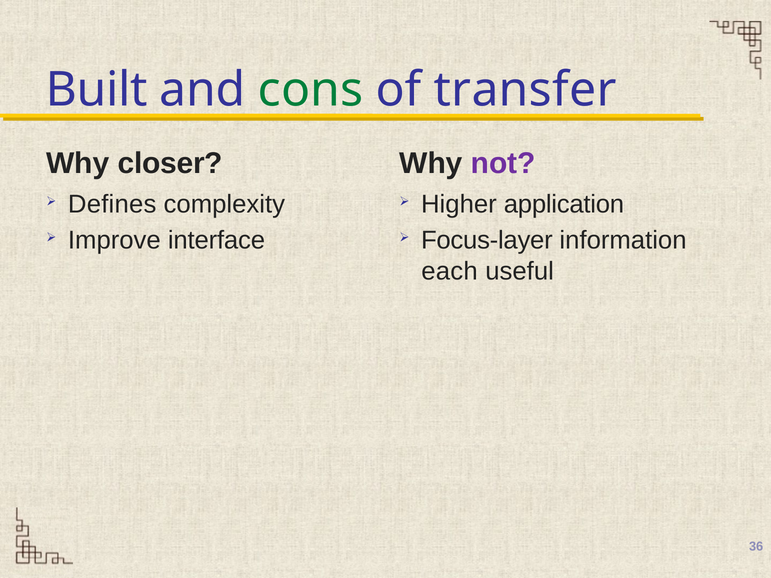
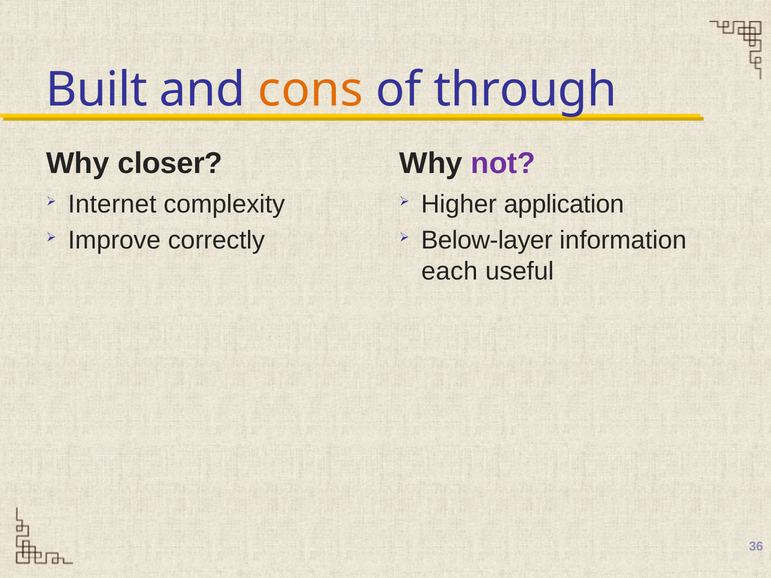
cons colour: green -> orange (311, 90)
transfer: transfer -> through (525, 90)
Defines: Defines -> Internet (112, 204)
interface: interface -> correctly (216, 240)
Focus-layer: Focus-layer -> Below-layer (487, 240)
